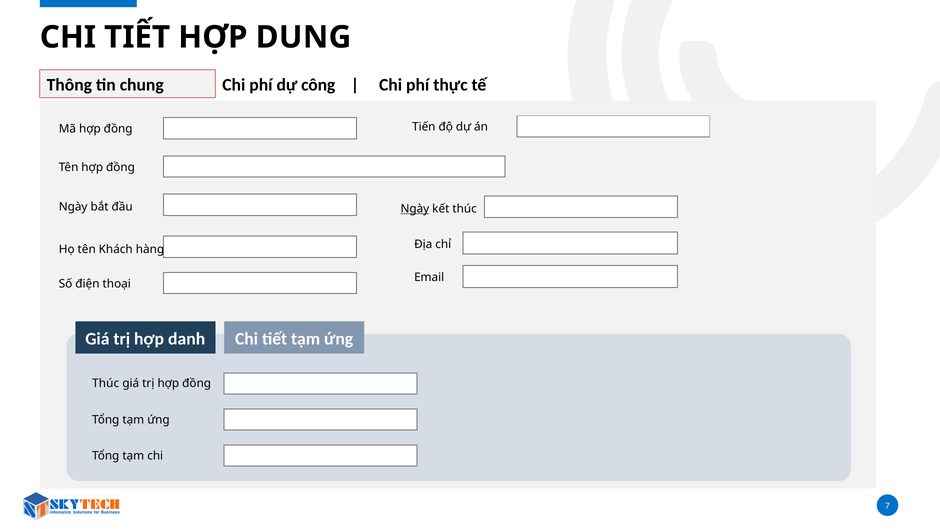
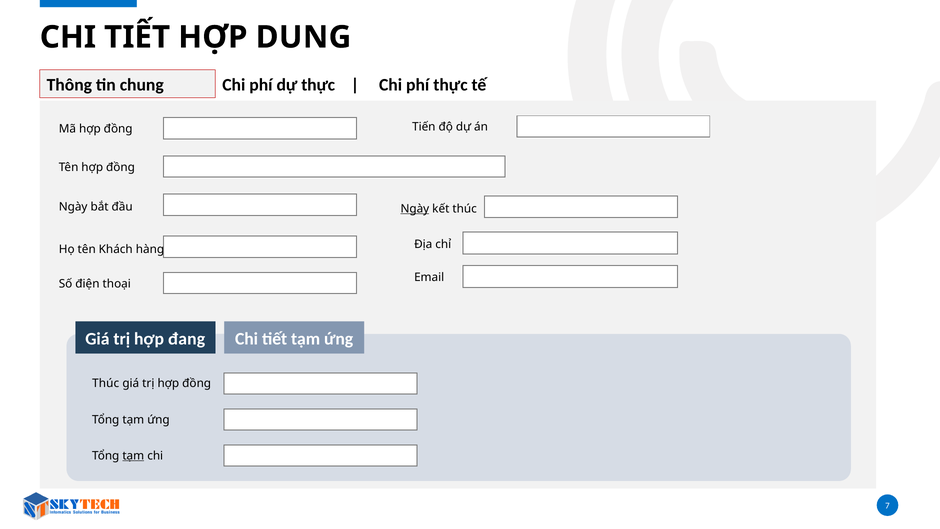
dự công: công -> thực (318, 85)
danh: danh -> đang (187, 339)
tạm underline: none -> present (133, 456)
